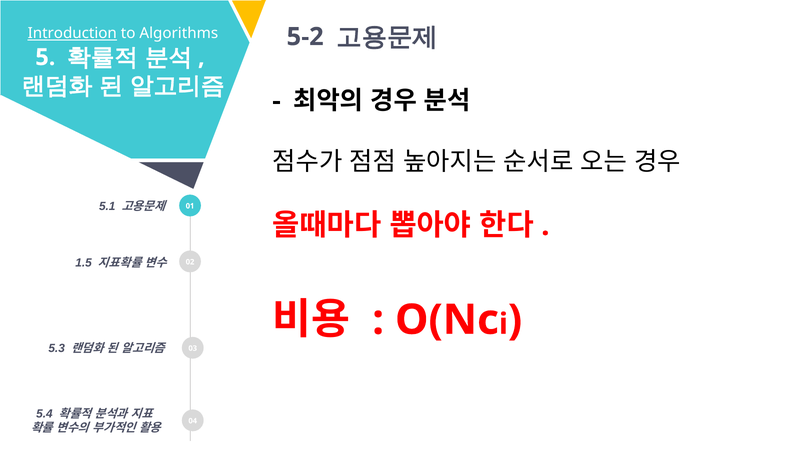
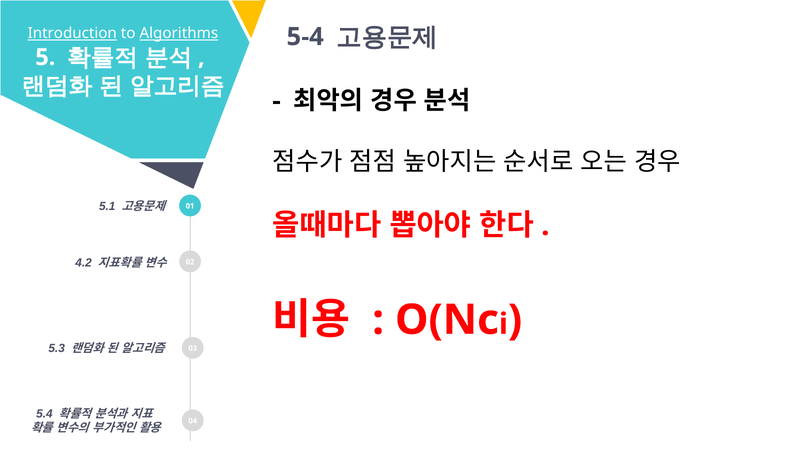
Algorithms underline: none -> present (179, 33)
5-2: 5-2 -> 5-4 (305, 37)
1.5: 1.5 -> 4.2 (84, 263)
